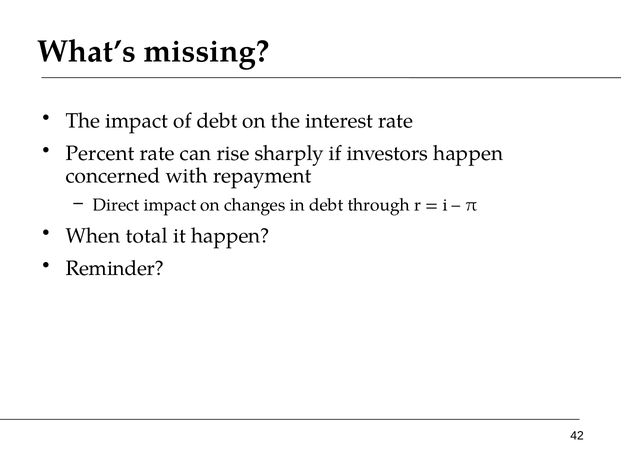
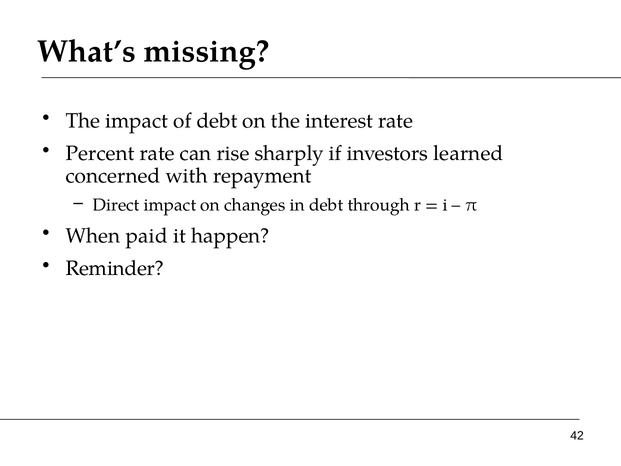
investors happen: happen -> learned (468, 153)
total: total -> paid (147, 236)
